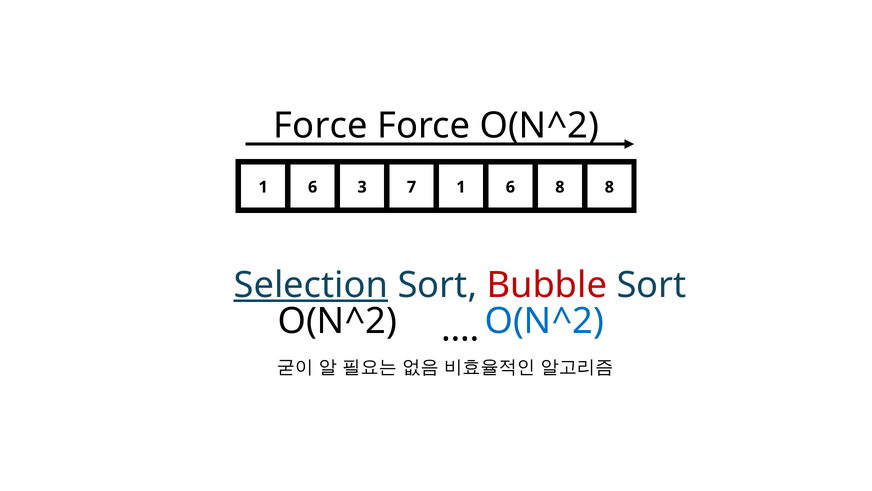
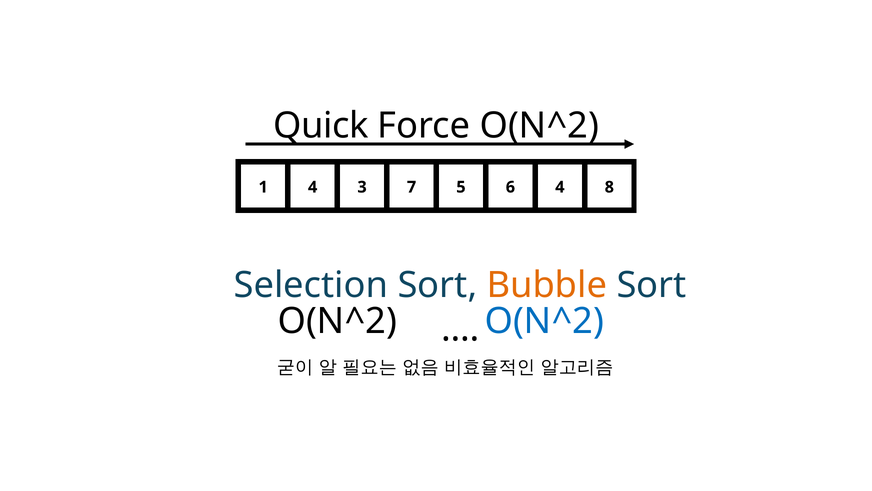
Force: Force -> Quick (321, 126)
6: 6 -> 4 (313, 187)
7 1: 1 -> 5 (461, 187)
6 8: 8 -> 4 (560, 187)
Selection underline: present -> none (311, 285)
Bubble colour: red -> orange (547, 285)
